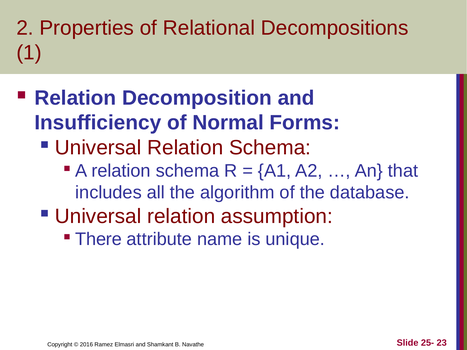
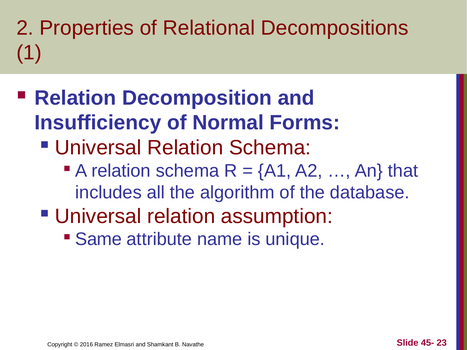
There: There -> Same (99, 239)
25-: 25- -> 45- (428, 343)
